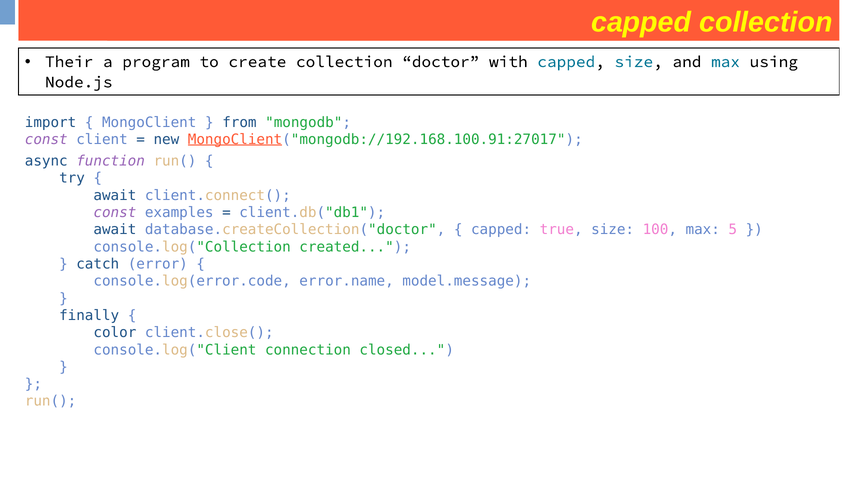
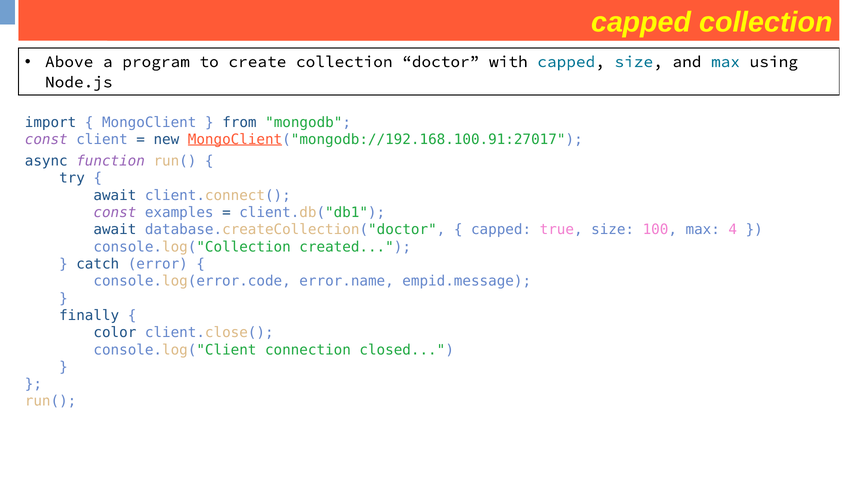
Their: Their -> Above (69, 62)
5: 5 -> 4 (733, 229)
model.message: model.message -> empid.message (467, 281)
